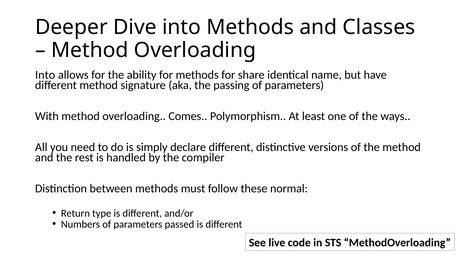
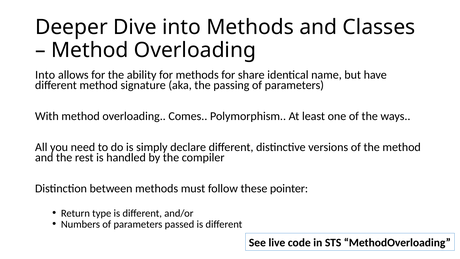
normal: normal -> pointer (289, 188)
